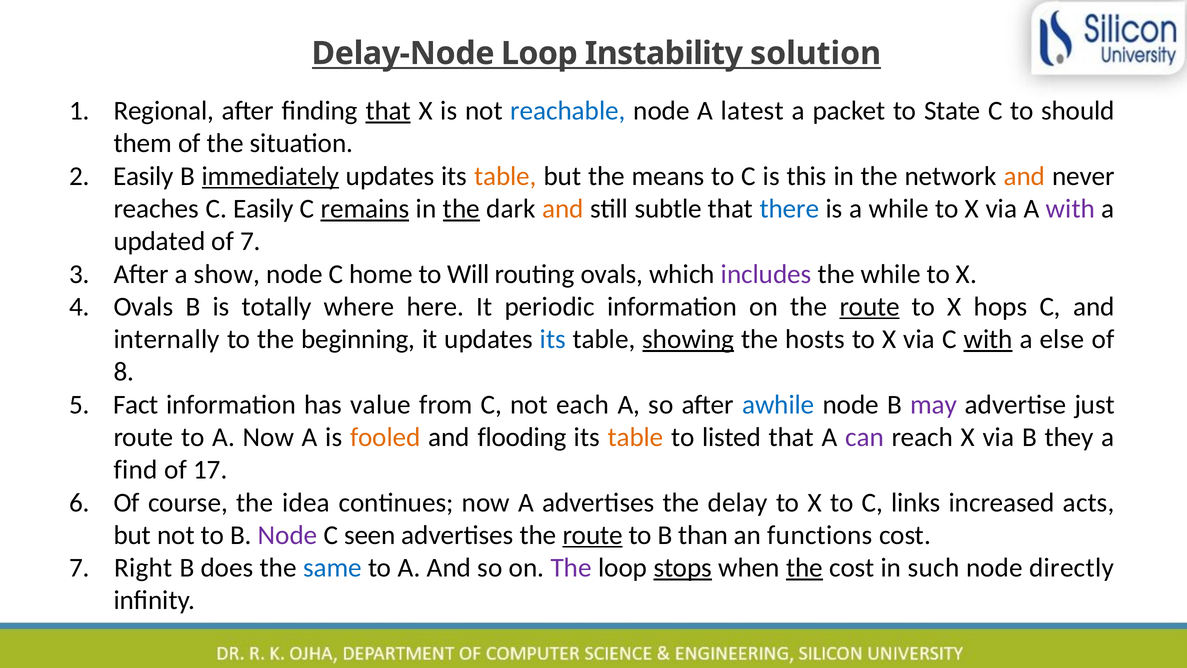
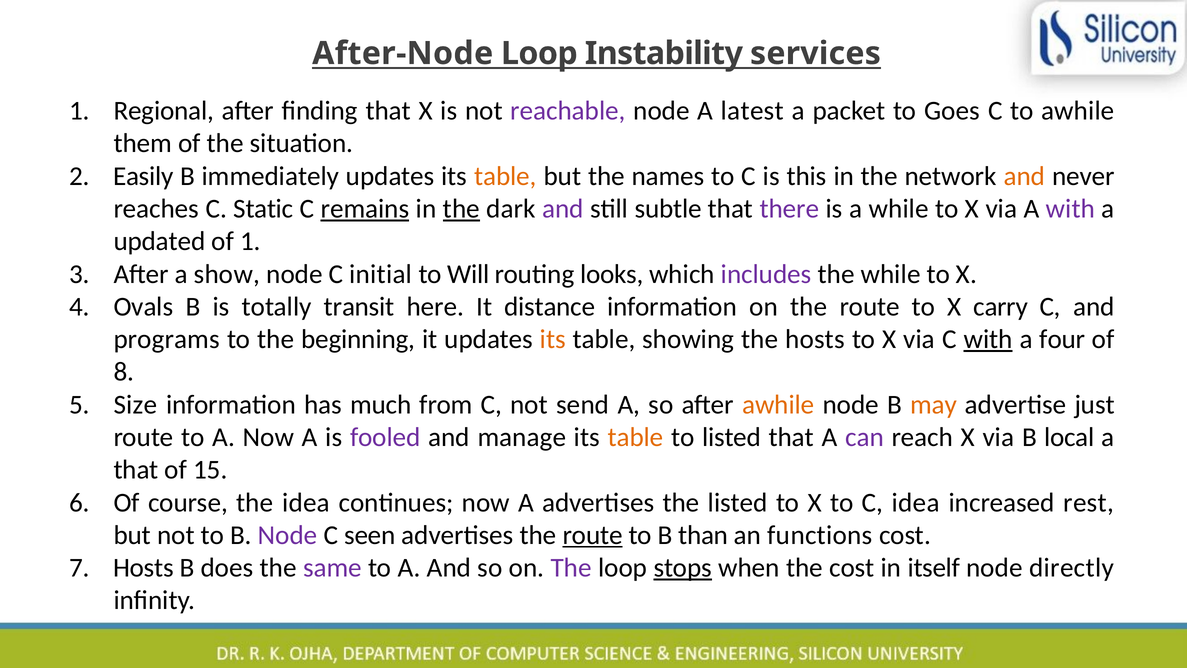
Delay-Node: Delay-Node -> After-Node (403, 53)
solution: solution -> services (815, 53)
that underline: present -> none (388, 111)
reachable colour: blue -> purple (568, 111)
State: State -> Goes (952, 111)
to should: should -> awhile (1078, 111)
immediately underline: present -> none (270, 176)
means: means -> names (668, 176)
C Easily: Easily -> Static (263, 209)
and colour: orange -> purple (563, 209)
there colour: blue -> purple (789, 209)
of 7: 7 -> 1 (250, 241)
home: home -> initial (381, 274)
routing ovals: ovals -> looks (612, 274)
where: where -> transit (359, 307)
periodic: periodic -> distance (550, 307)
route underline: present -> none (870, 307)
hops: hops -> carry (1001, 307)
internally: internally -> programs (167, 339)
its colour: blue -> orange (553, 339)
showing underline: present -> none (688, 339)
else: else -> four (1062, 339)
Fact: Fact -> Size (136, 404)
value: value -> much (381, 404)
each: each -> send (583, 404)
awhile colour: blue -> orange (778, 404)
may colour: purple -> orange (934, 404)
fooled colour: orange -> purple (385, 437)
flooding: flooding -> manage (522, 437)
they: they -> local (1069, 437)
find: find -> that (136, 470)
17: 17 -> 15 (210, 470)
the delay: delay -> listed (738, 502)
C links: links -> idea (916, 502)
acts: acts -> rest (1089, 502)
Right: Right -> Hosts (143, 568)
same colour: blue -> purple (332, 568)
the underline: present -> none (805, 568)
such: such -> itself (934, 568)
